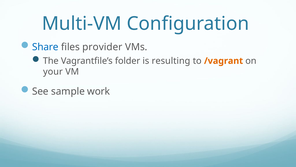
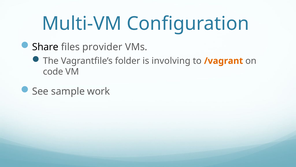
Share colour: blue -> black (45, 47)
resulting: resulting -> involving (171, 61)
your: your -> code (53, 72)
